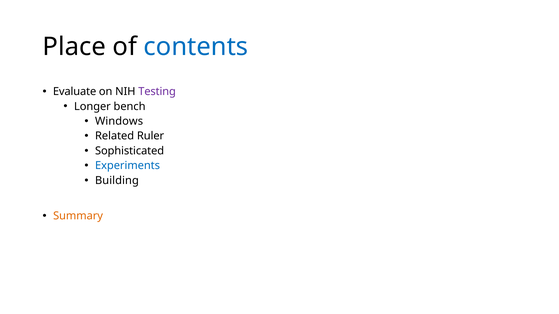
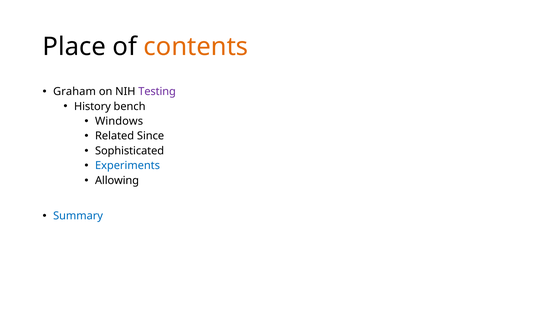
contents colour: blue -> orange (196, 47)
Evaluate: Evaluate -> Graham (74, 92)
Longer: Longer -> History (92, 107)
Ruler: Ruler -> Since (151, 136)
Building: Building -> Allowing (117, 181)
Summary colour: orange -> blue (78, 216)
